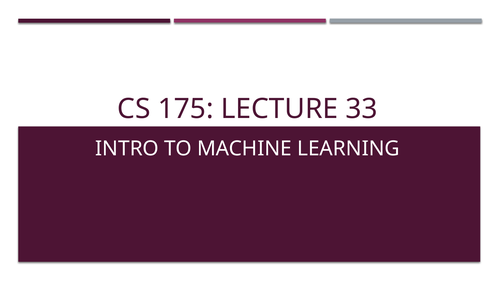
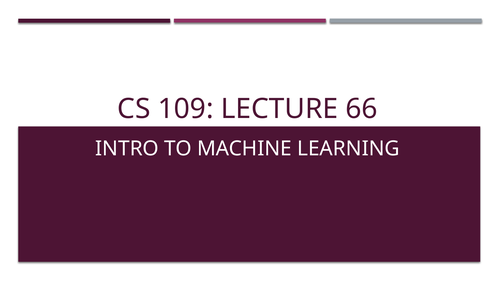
175: 175 -> 109 (186, 109)
33: 33 -> 66 (362, 109)
